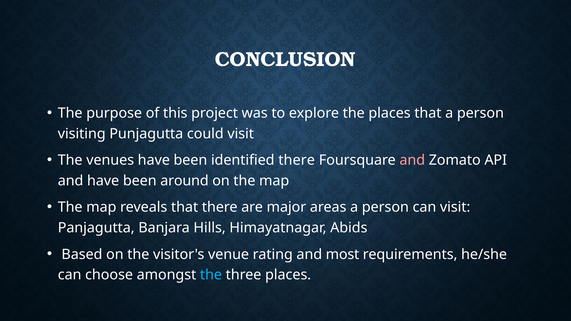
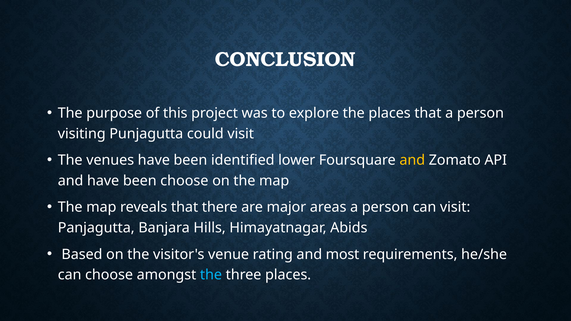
identified there: there -> lower (297, 160)
and colour: pink -> yellow (412, 160)
been around: around -> choose (184, 181)
